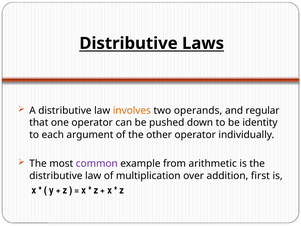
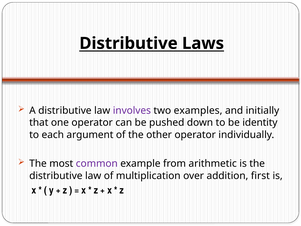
involves colour: orange -> purple (132, 110)
operands: operands -> examples (198, 110)
regular: regular -> initially (262, 110)
